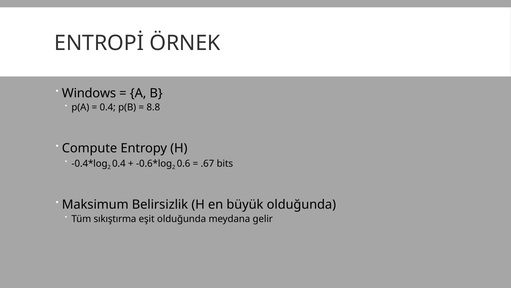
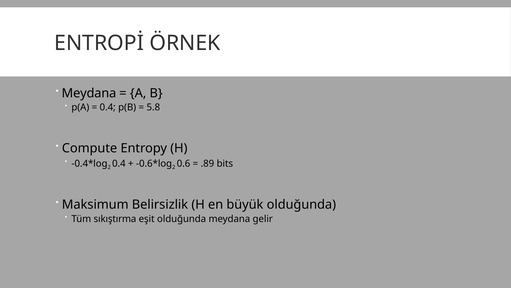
Windows: Windows -> Meydana (89, 93)
8.8: 8.8 -> 5.8 (153, 107)
.67: .67 -> .89 (207, 163)
